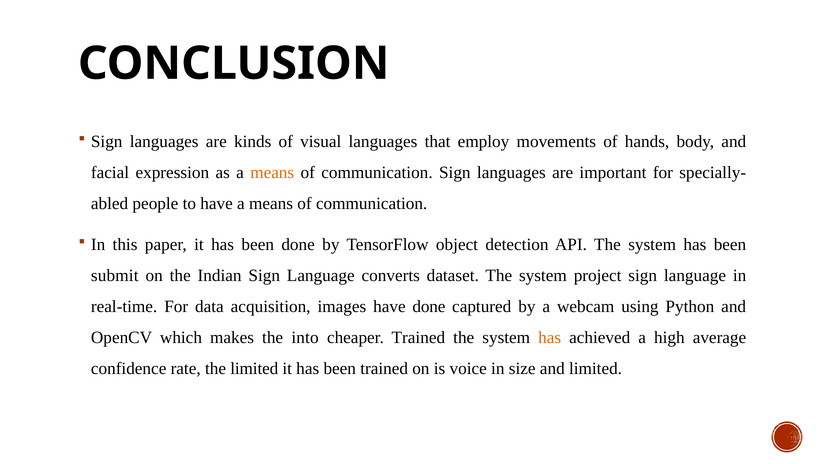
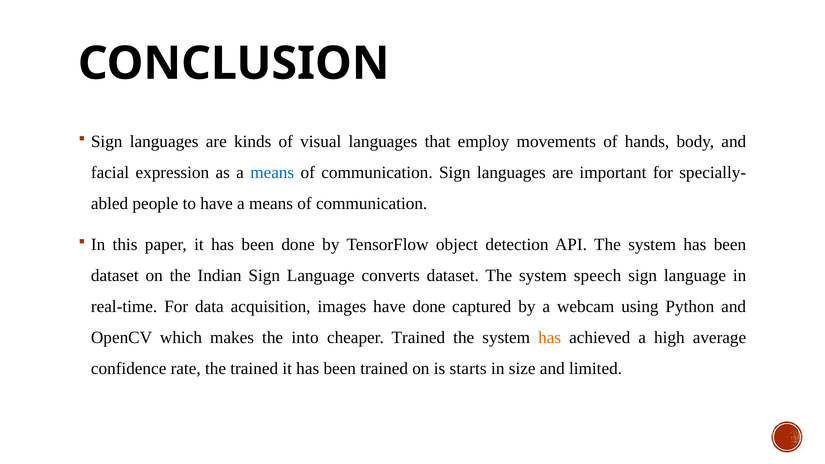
means colour: orange -> blue (272, 173)
submit: submit -> dataset (115, 276)
project: project -> speech (598, 276)
the limited: limited -> trained (254, 368)
voice: voice -> starts (468, 368)
